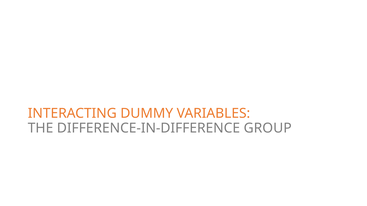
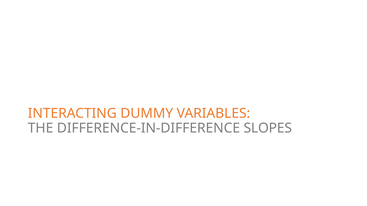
GROUP: GROUP -> SLOPES (268, 128)
